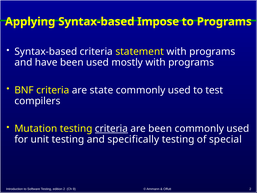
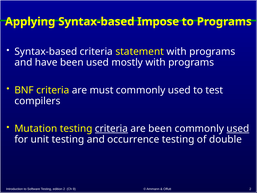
state: state -> must (102, 90)
used underline: none -> present (238, 128)
specifically: specifically -> occurrence (133, 139)
special: special -> double (226, 139)
